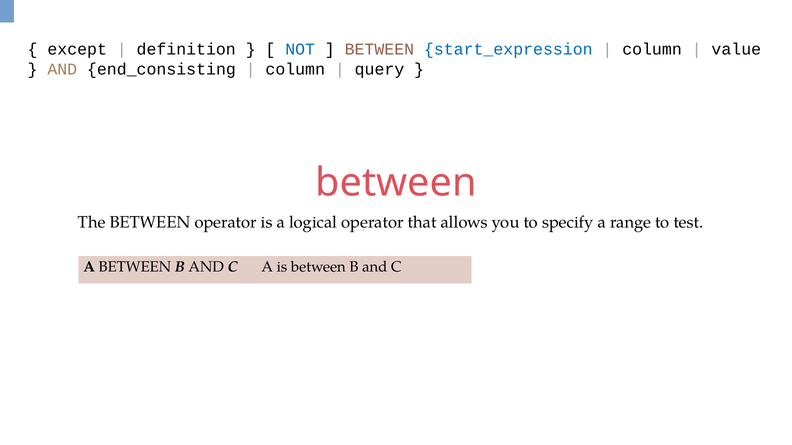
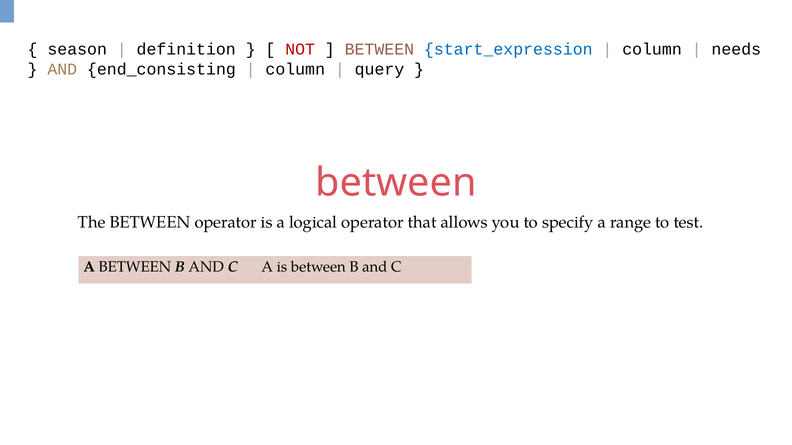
except: except -> season (77, 50)
NOT colour: blue -> red (300, 50)
value: value -> needs (736, 50)
